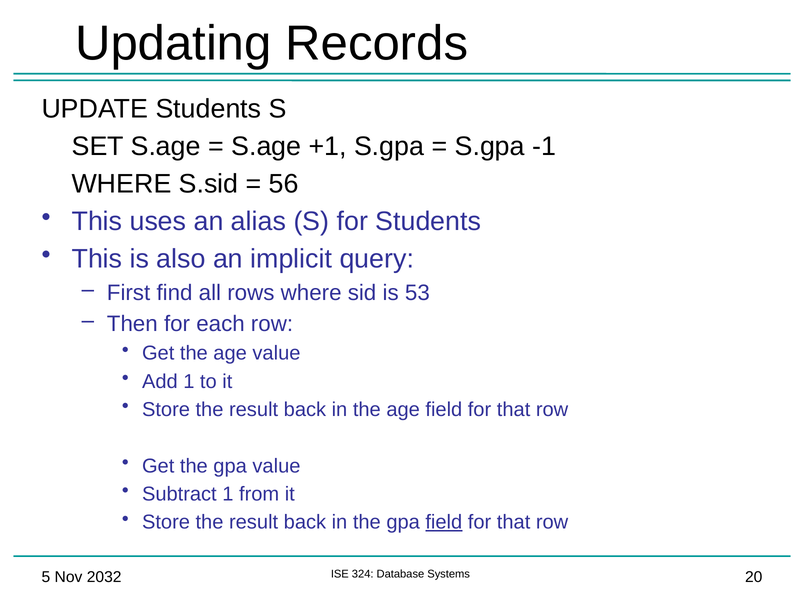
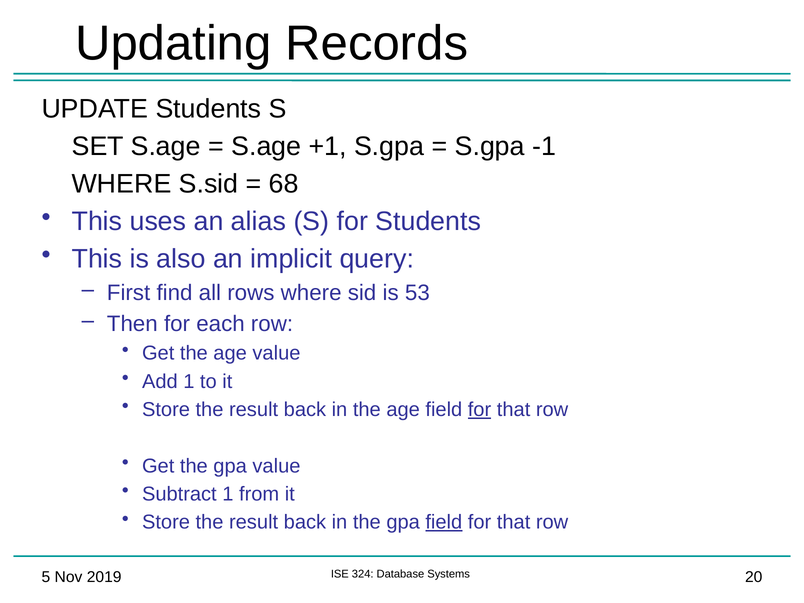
56: 56 -> 68 (284, 184)
for underline: none -> present (480, 410)
2032: 2032 -> 2019 (104, 577)
